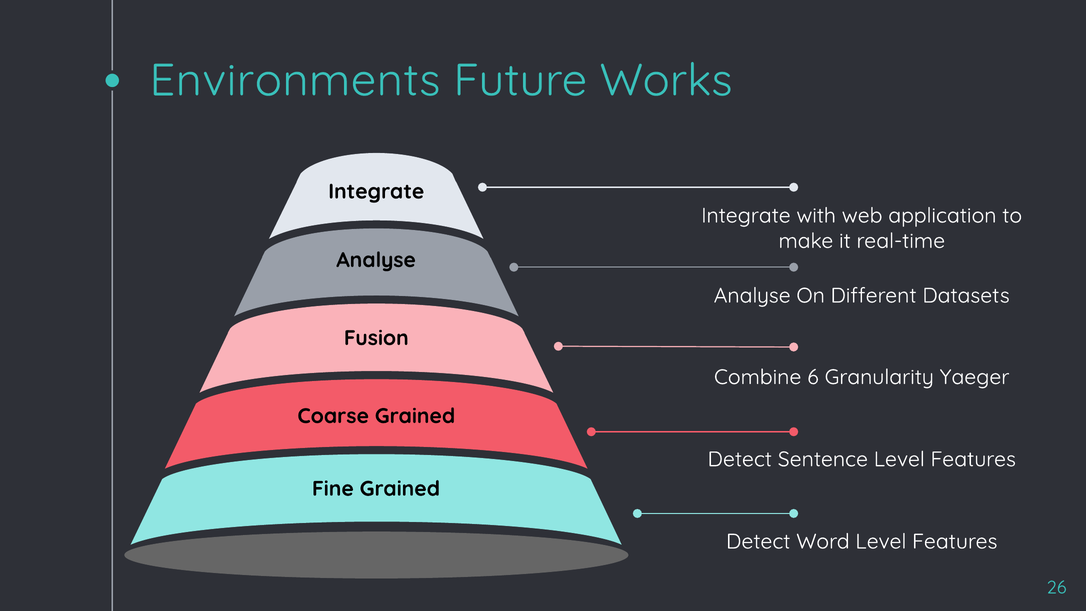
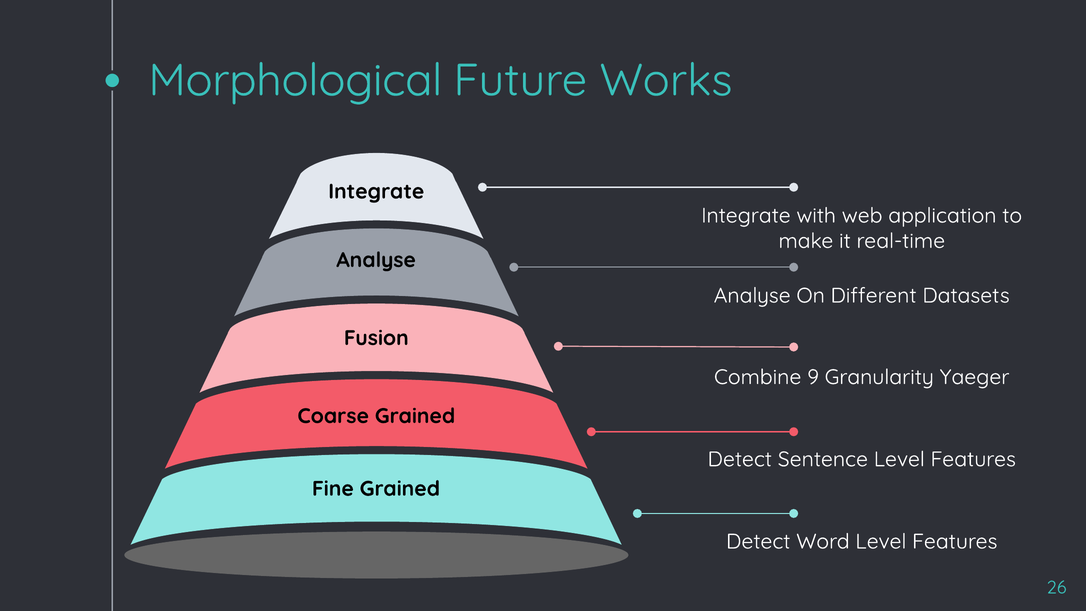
Environments: Environments -> Morphological (295, 80)
6: 6 -> 9 (813, 377)
